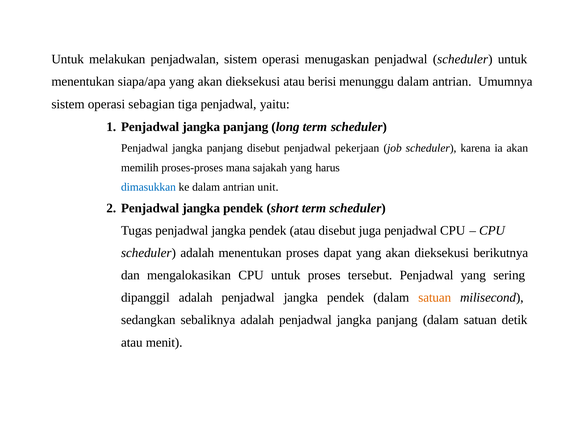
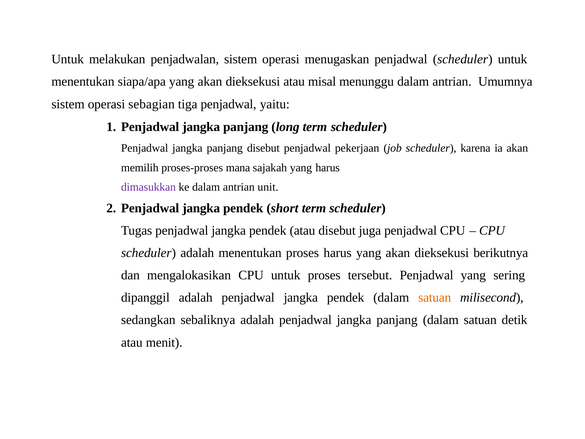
berisi: berisi -> misal (322, 82)
dimasukkan colour: blue -> purple (148, 187)
proses dapat: dapat -> harus (338, 253)
